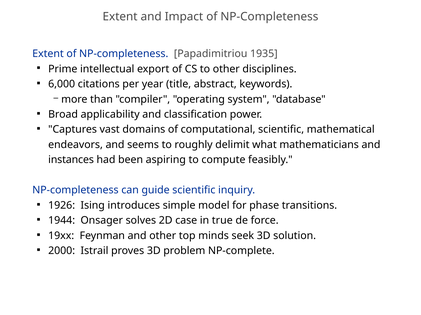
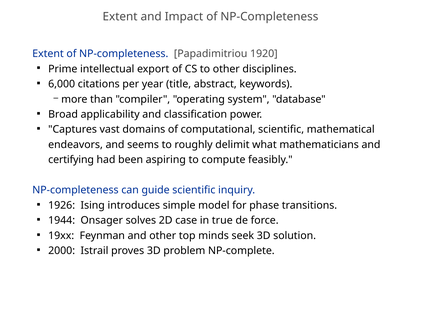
1935: 1935 -> 1920 (264, 54)
instances: instances -> certifying (71, 160)
